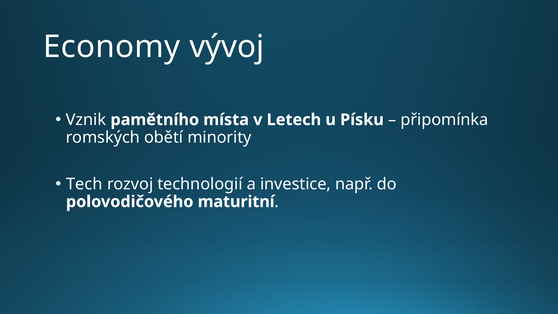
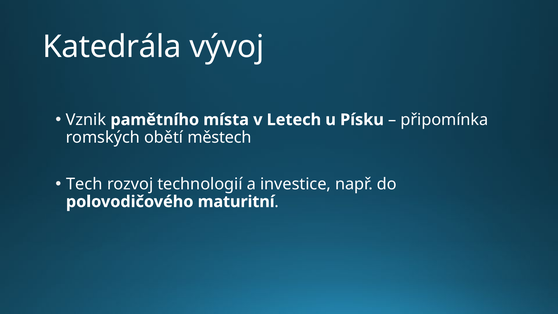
Economy: Economy -> Katedrála (112, 47)
minority: minority -> městech (220, 137)
